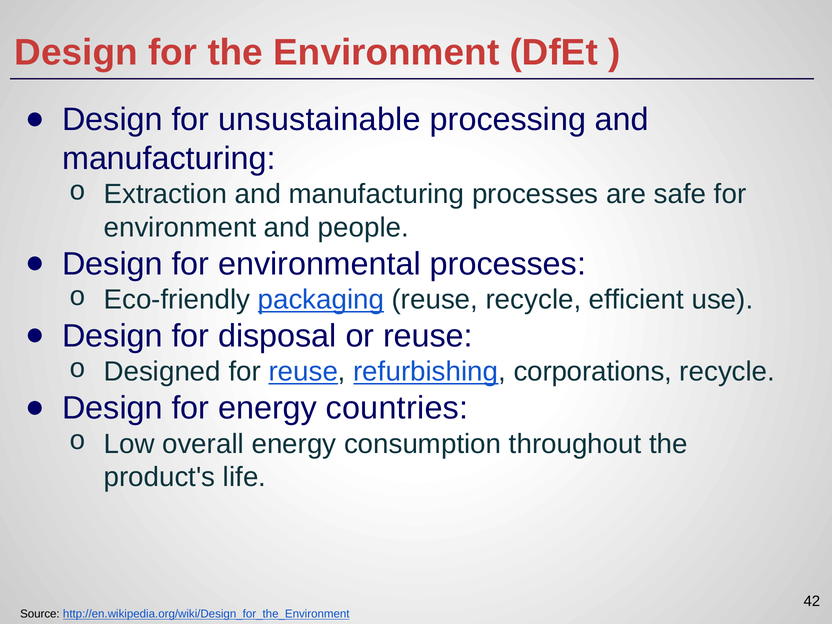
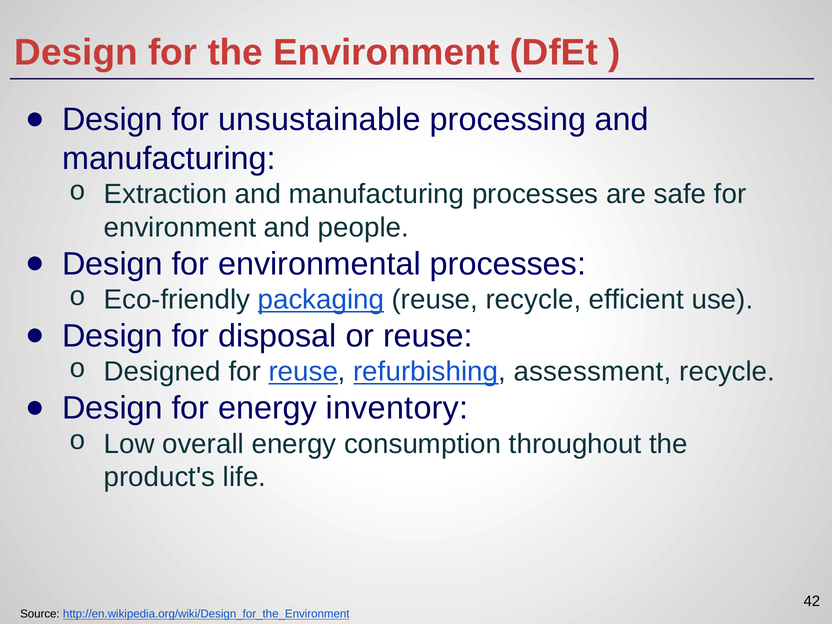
corporations: corporations -> assessment (593, 372)
countries: countries -> inventory (397, 408)
